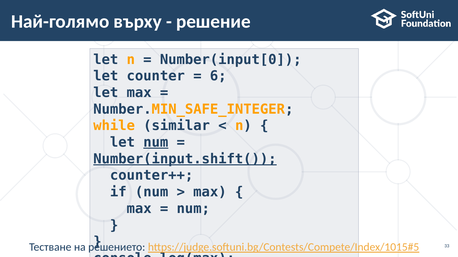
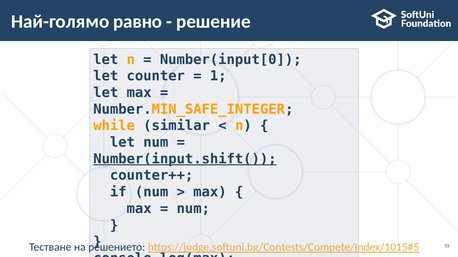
върху: върху -> равно (138, 22)
6: 6 -> 1 (218, 76)
num underline: present -> none (156, 143)
